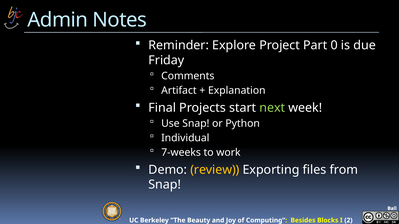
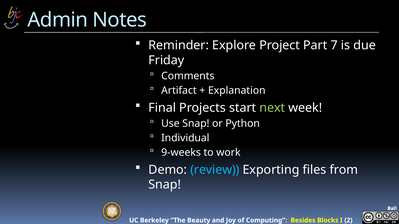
0: 0 -> 7 (334, 45)
7-weeks: 7-weeks -> 9-weeks (181, 153)
review colour: yellow -> light blue (215, 170)
